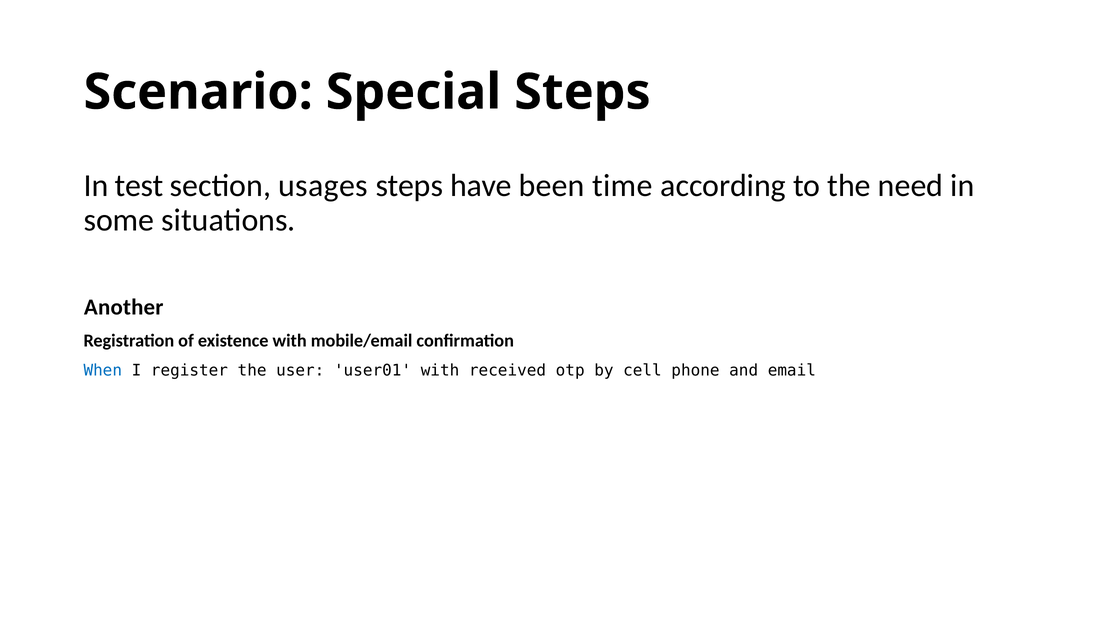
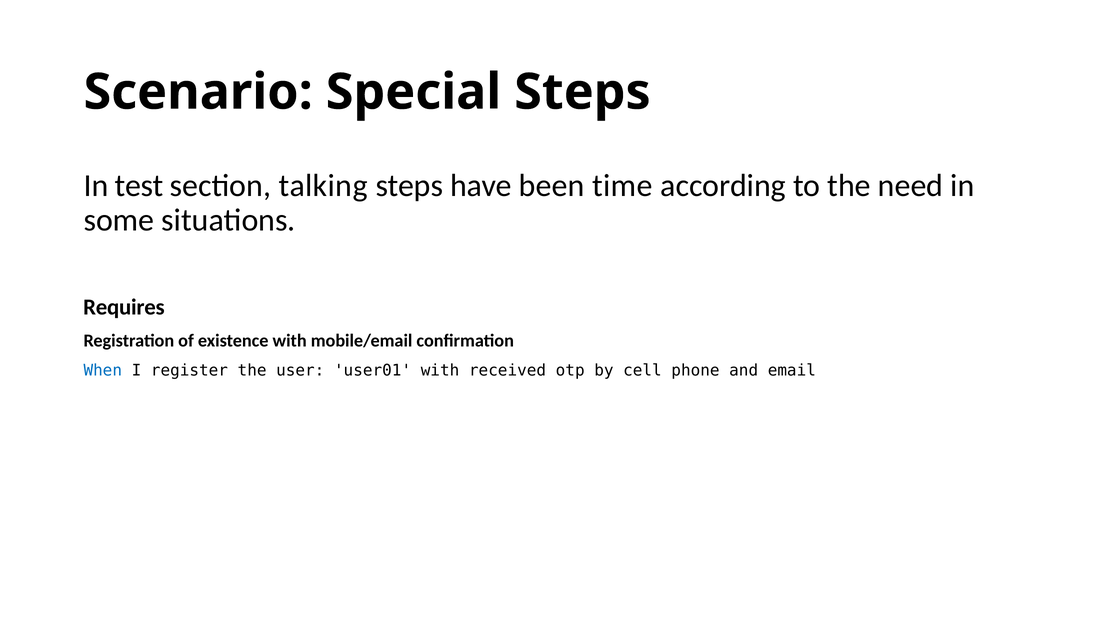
usages: usages -> talking (323, 185)
Another: Another -> Requires (124, 307)
